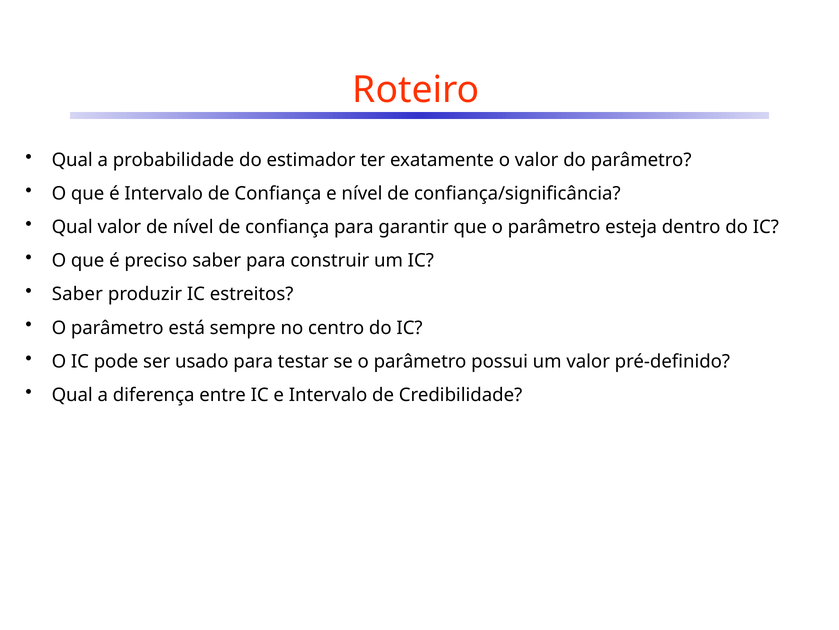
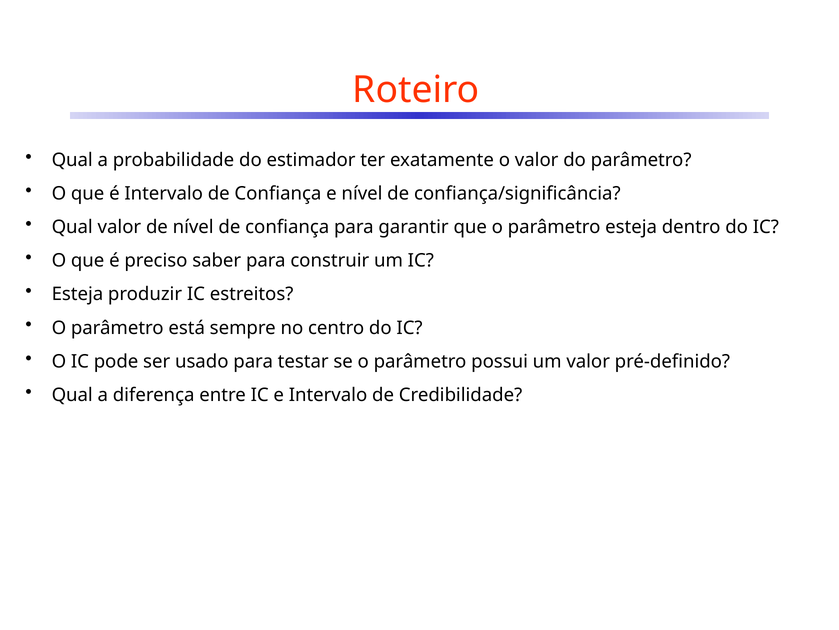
Saber: Saber -> Esteja (77, 294)
